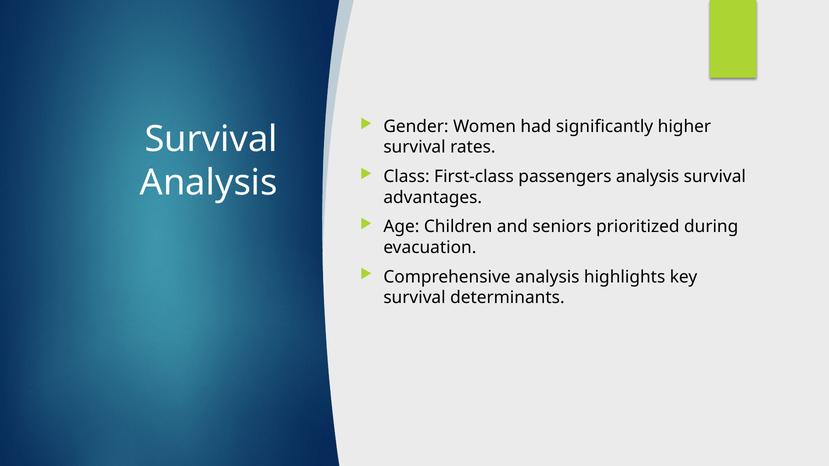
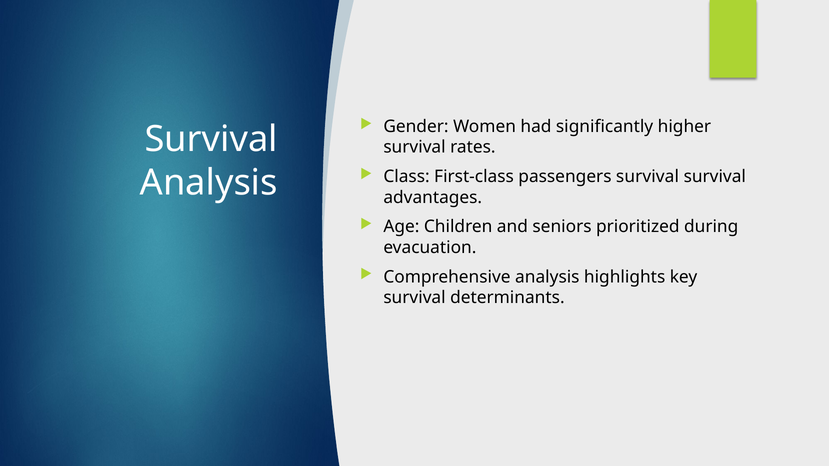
passengers analysis: analysis -> survival (647, 177)
